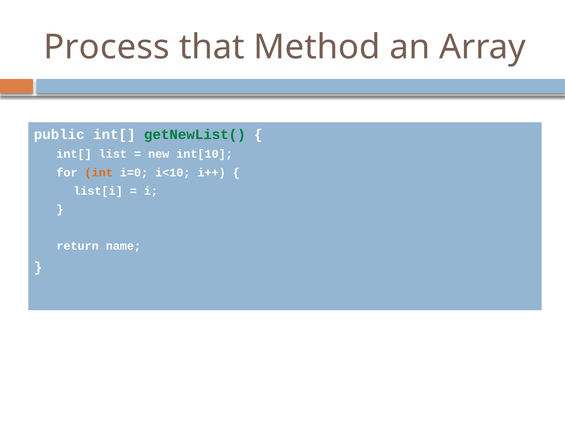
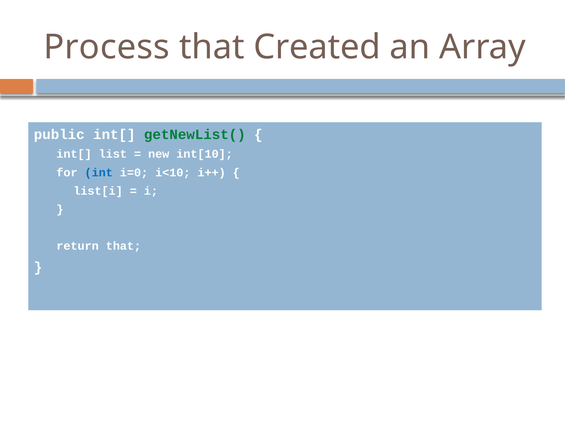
Method: Method -> Created (317, 47)
int colour: orange -> blue (99, 173)
return name: name -> that (123, 247)
